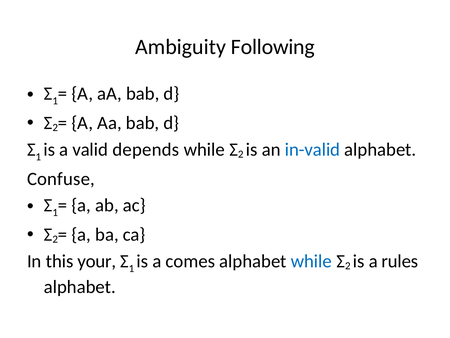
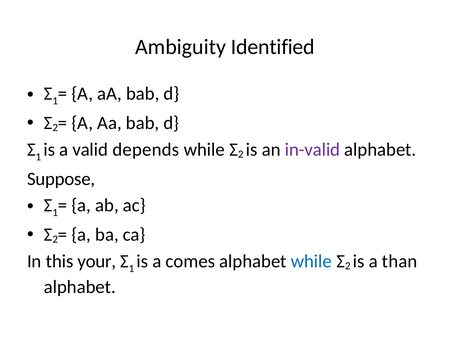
Following: Following -> Identified (273, 47)
in-valid colour: blue -> purple (312, 149)
Confuse: Confuse -> Suppose (61, 179)
rules: rules -> than (400, 261)
